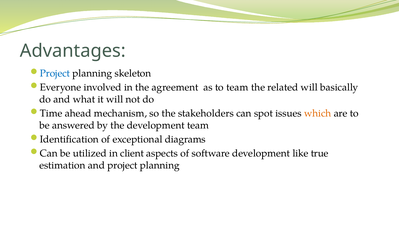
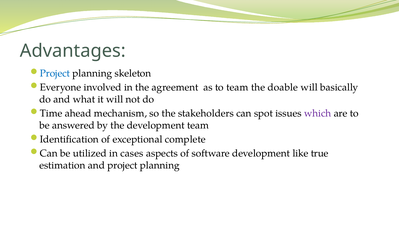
related: related -> doable (283, 87)
which colour: orange -> purple (318, 113)
diagrams: diagrams -> complete (185, 139)
client: client -> cases (132, 153)
